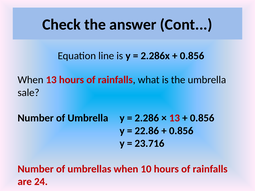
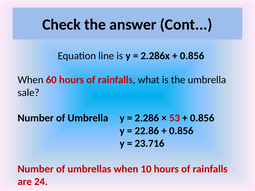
When 13: 13 -> 60 (51, 80)
13: 13 -> 53 (175, 118)
